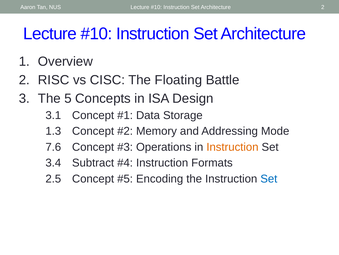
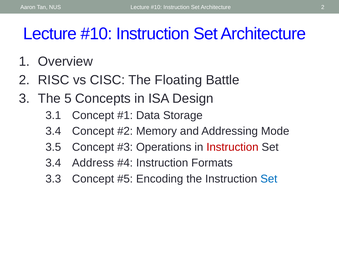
1.3: 1.3 -> 3.4 (53, 131)
7.6: 7.6 -> 3.5 (53, 147)
Instruction colour: orange -> red (232, 147)
Subtract: Subtract -> Address (93, 162)
2.5: 2.5 -> 3.3 (53, 178)
